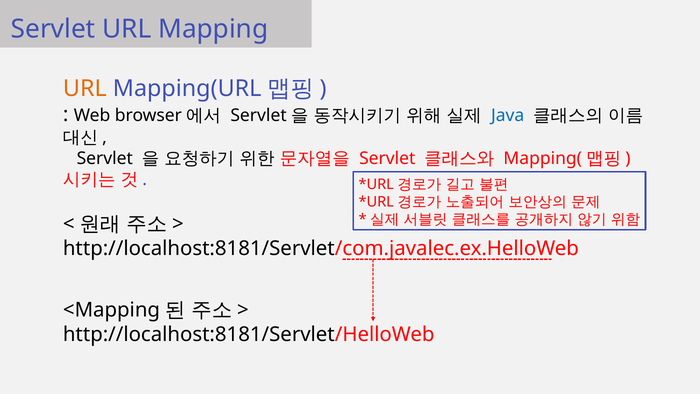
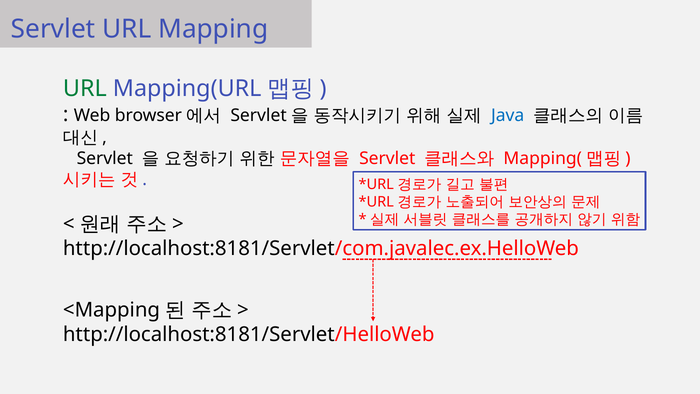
URL colour: orange -> green (85, 89)
